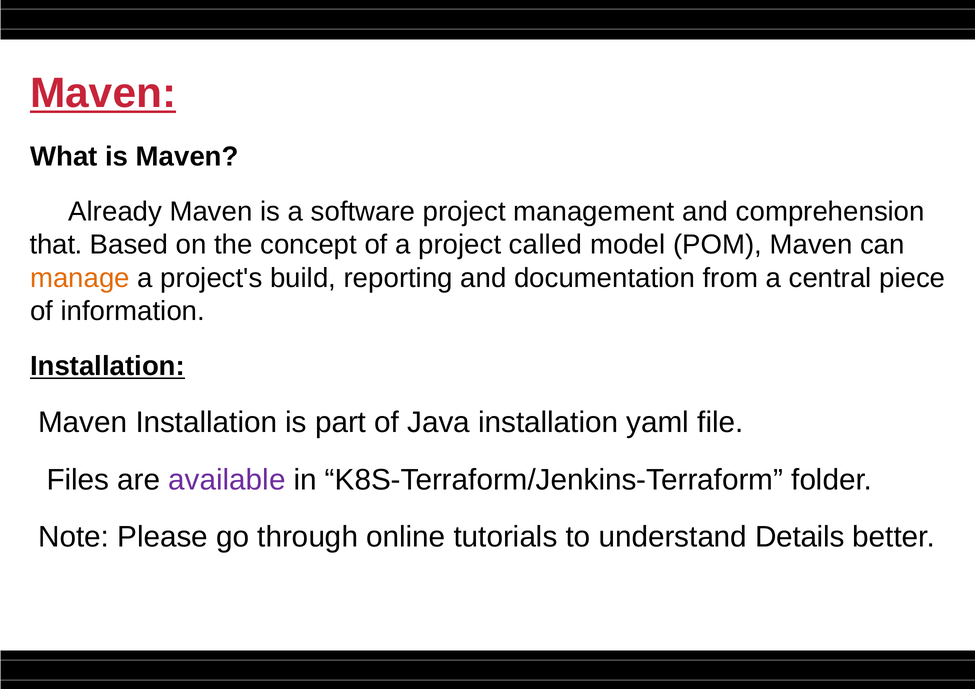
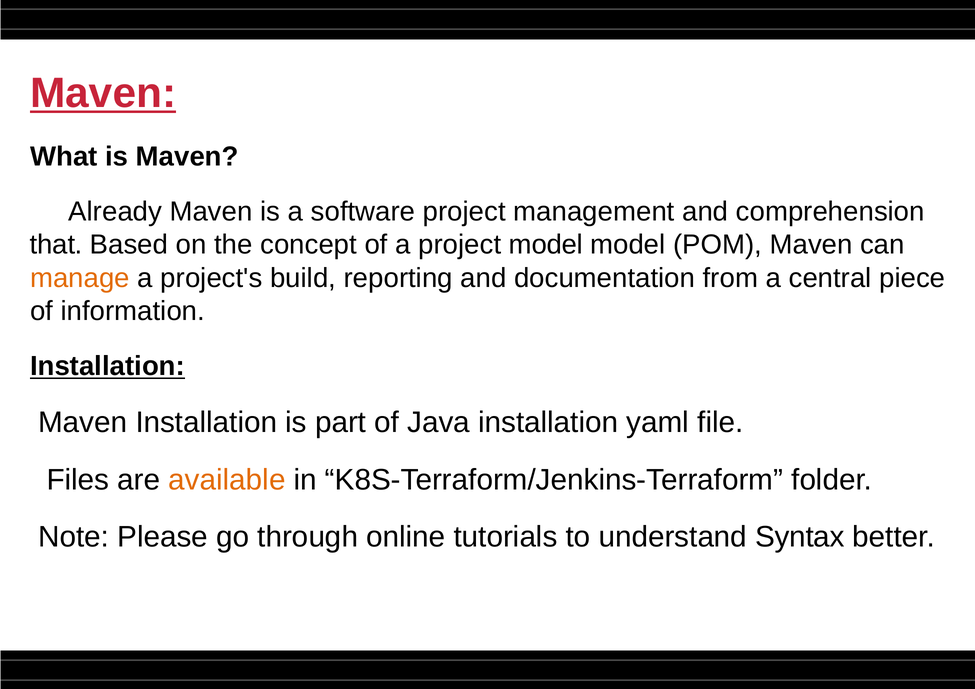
project called: called -> model (546, 245)
available colour: purple -> orange (227, 480)
Details: Details -> Syntax (800, 537)
